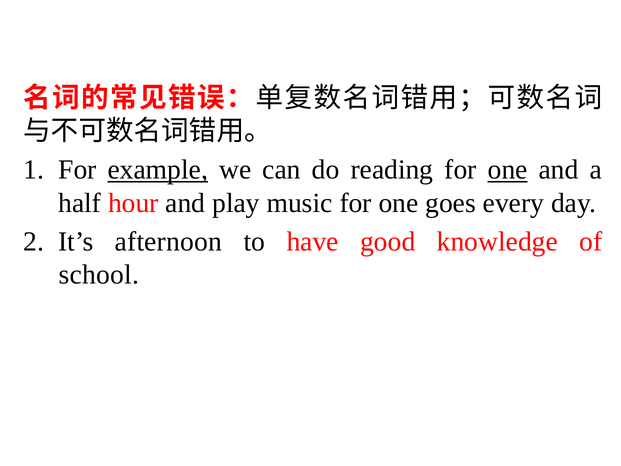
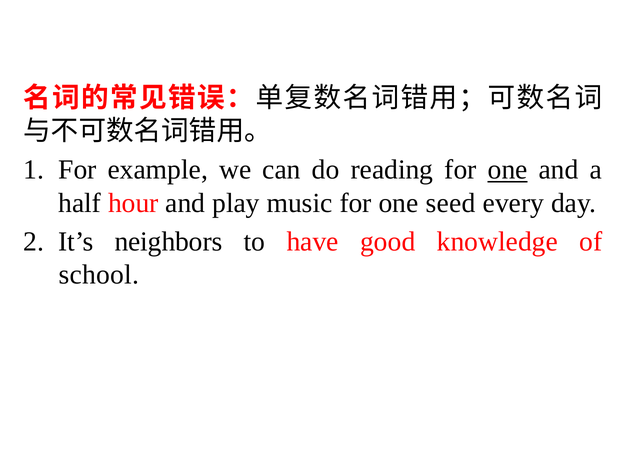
example underline: present -> none (158, 170)
goes: goes -> seed (450, 203)
afternoon: afternoon -> neighbors (169, 242)
